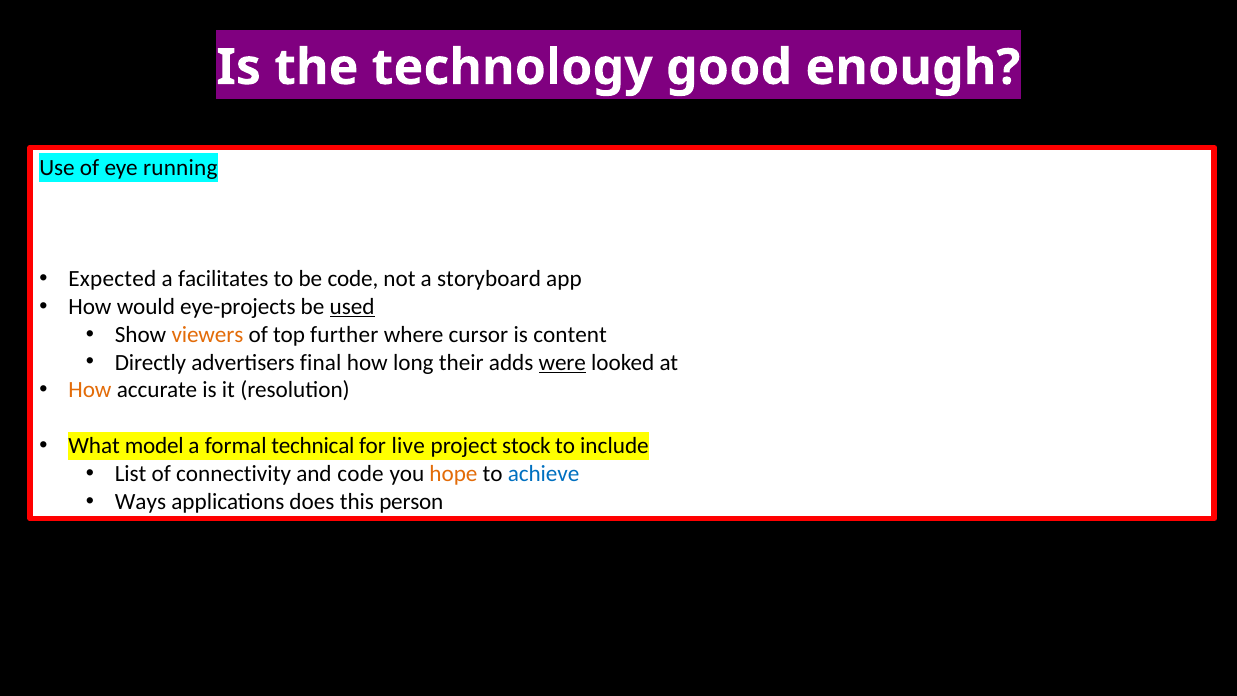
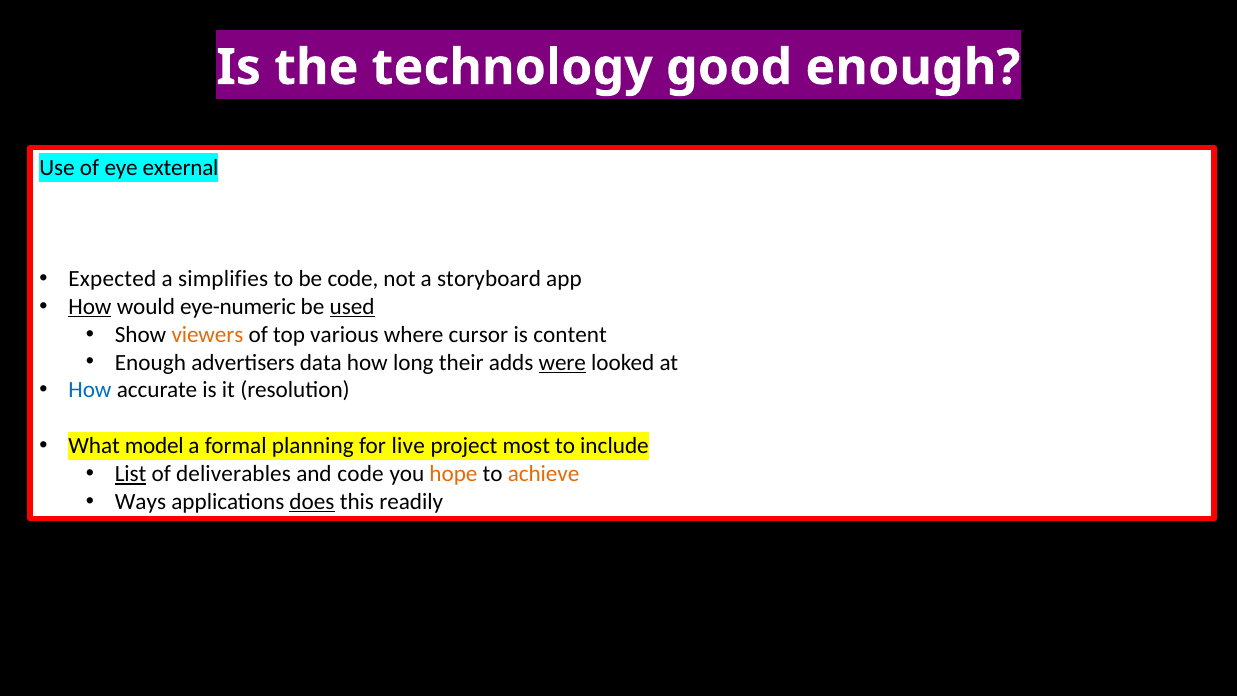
running: running -> external (181, 168)
facilitates: facilitates -> simplifies (223, 279)
How underline: none -> present (90, 307)
eye-projects: eye-projects -> eye-numeric (238, 307)
further: further -> various (344, 335)
Directly: Directly -> Enough (150, 362)
final: final -> data (321, 362)
How colour: orange -> blue (90, 390)
technical: technical -> planning (313, 446)
stock: stock -> most (526, 446)
List underline: none -> present (131, 474)
connectivity: connectivity -> deliverables (234, 474)
achieve colour: blue -> orange (544, 474)
does underline: none -> present (312, 502)
person: person -> readily (411, 502)
